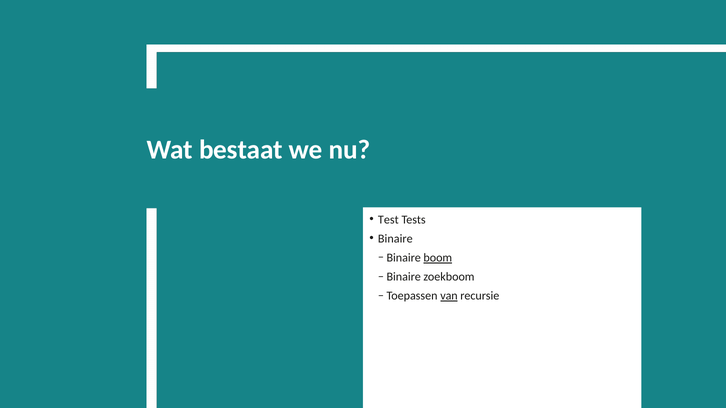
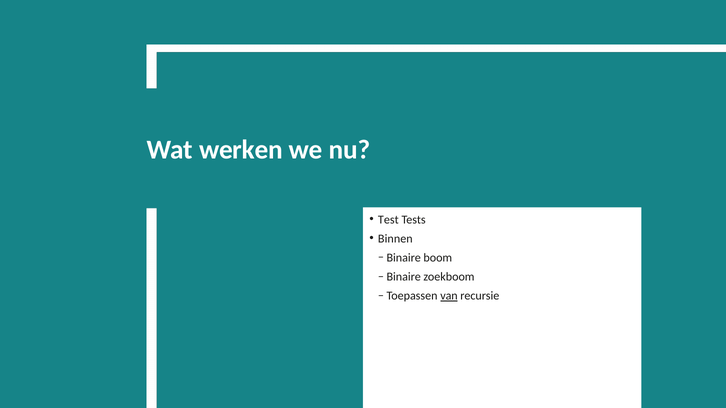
bestaat: bestaat -> werken (241, 150)
Binaire: Binaire -> Binnen (395, 239)
boom underline: present -> none (438, 258)
